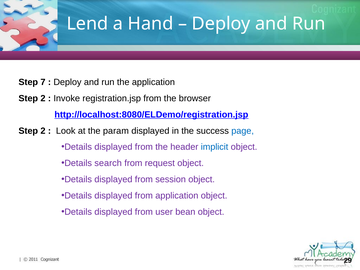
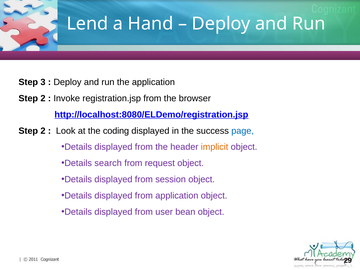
7: 7 -> 3 (43, 82)
param: param -> coding (116, 131)
implicit colour: blue -> orange (215, 147)
